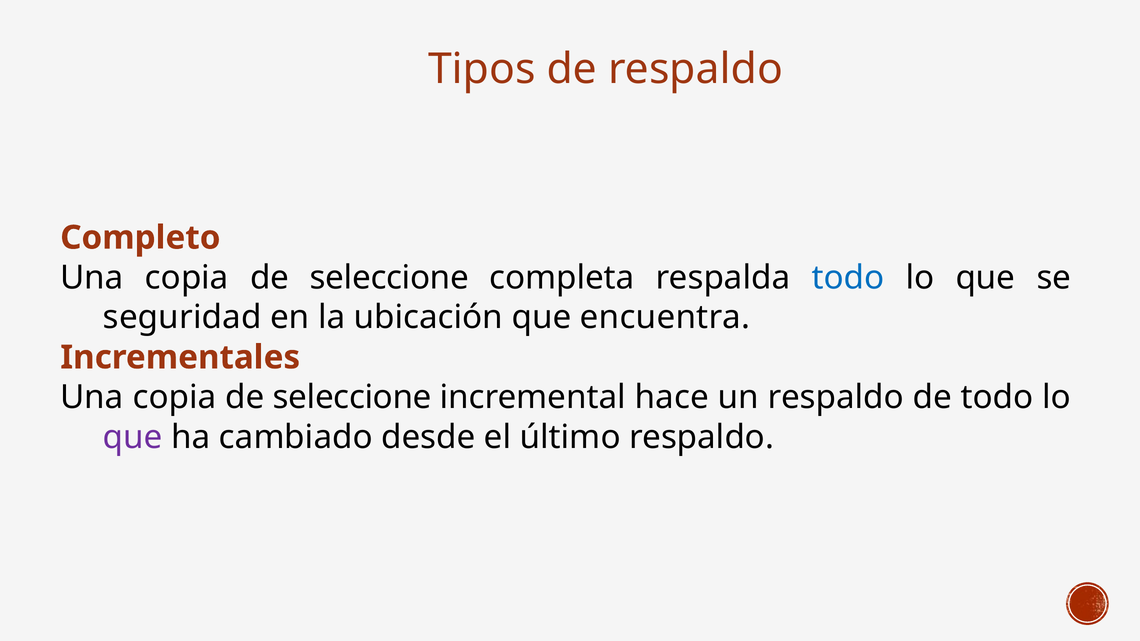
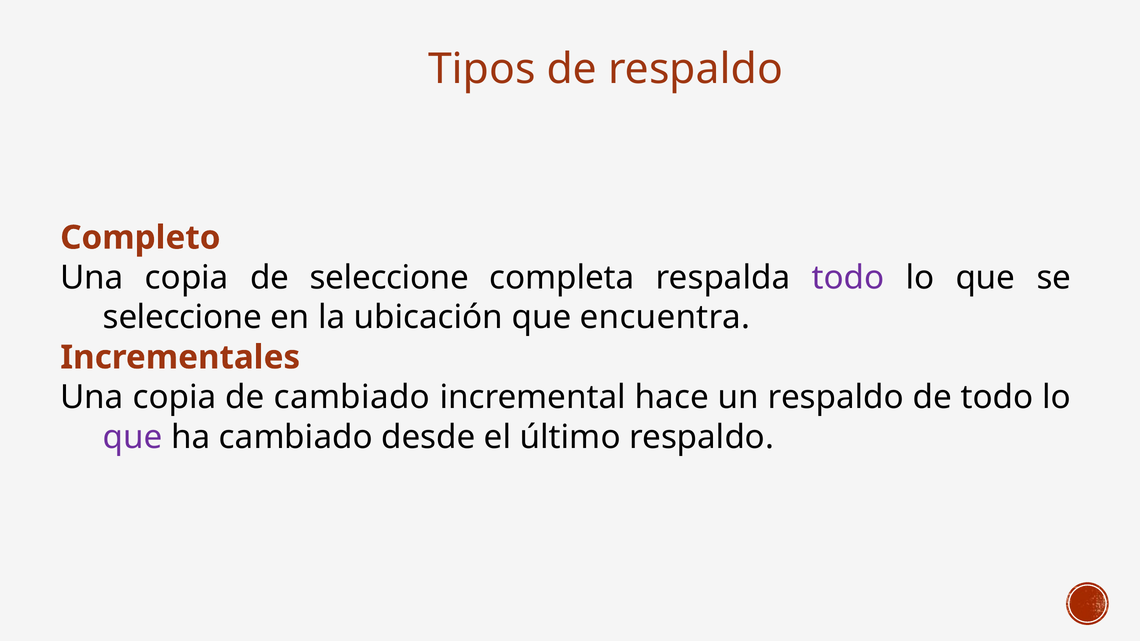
todo colour: blue -> purple (848, 278)
seguridad: seguridad -> seleccione (182, 318)
seleccione: seleccione -> cambiado (352, 397)
